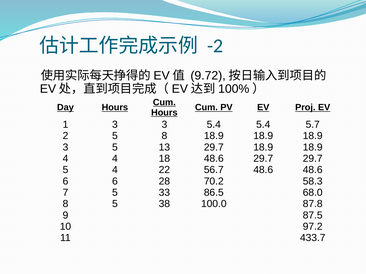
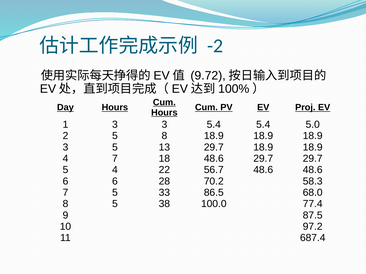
5.7: 5.7 -> 5.0 (313, 125)
4 4: 4 -> 7 (115, 159)
87.8: 87.8 -> 77.4 (313, 204)
433.7: 433.7 -> 687.4 (313, 238)
